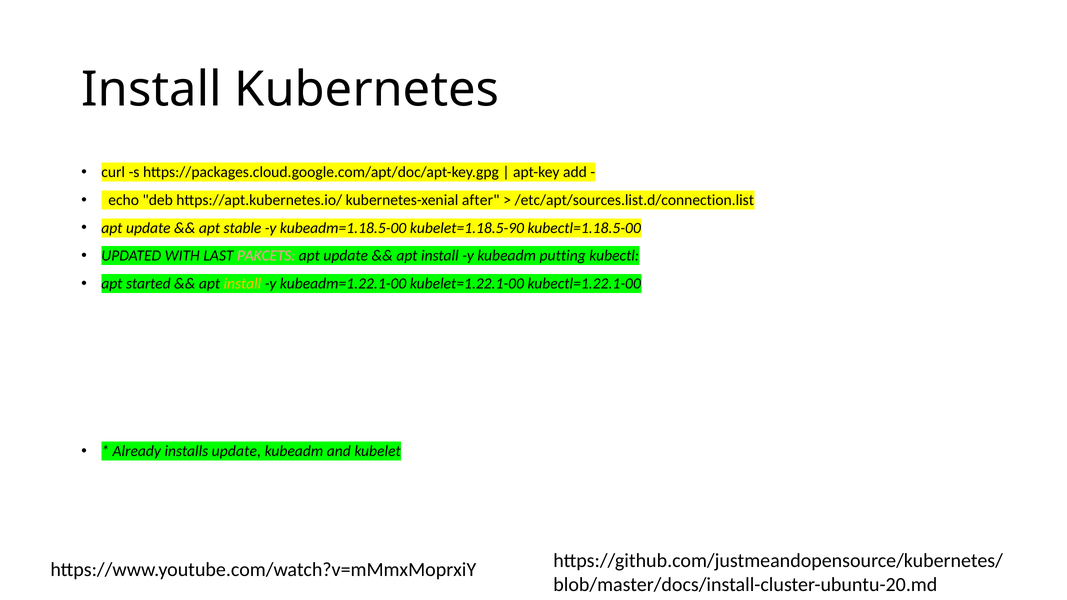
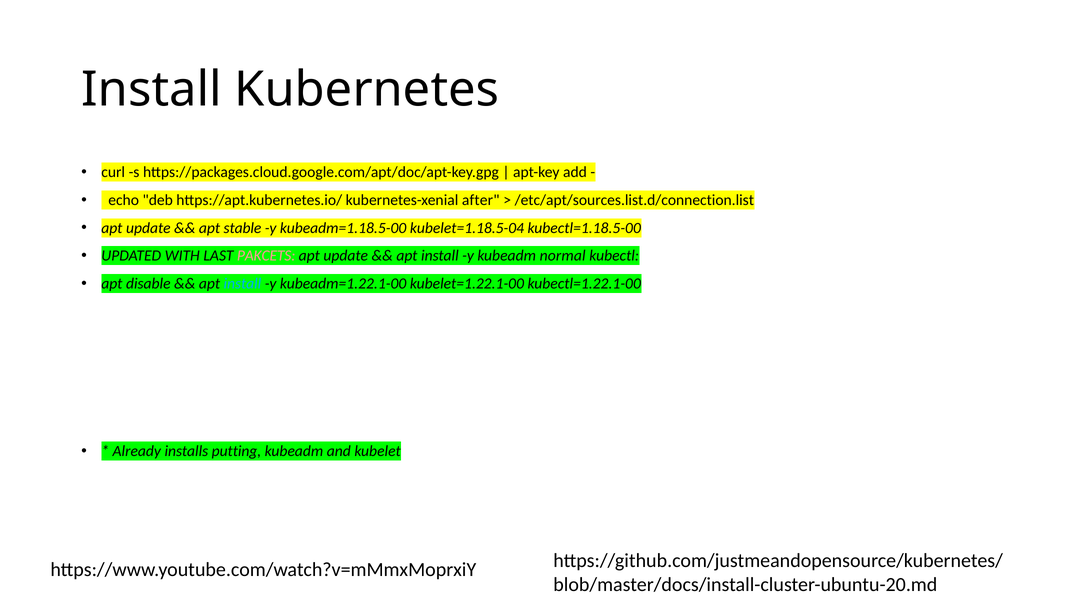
kubelet=1.18.5-90: kubelet=1.18.5-90 -> kubelet=1.18.5-04 (467, 228)
putting: putting -> normal (563, 256)
started: started -> disable (148, 284)
install colour: yellow -> light blue (242, 284)
installs update: update -> putting (236, 451)
